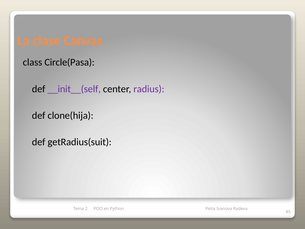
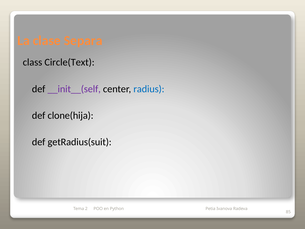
Canvas: Canvas -> Separa (83, 41)
Circle(Pasa: Circle(Pasa -> Circle(Text (70, 62)
radius colour: purple -> blue (149, 89)
